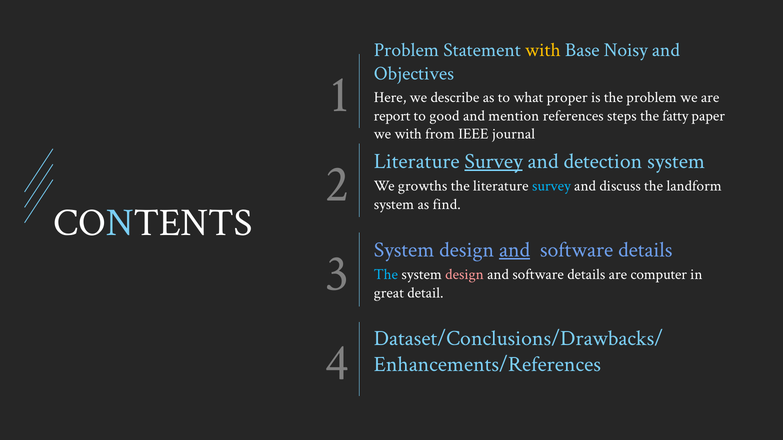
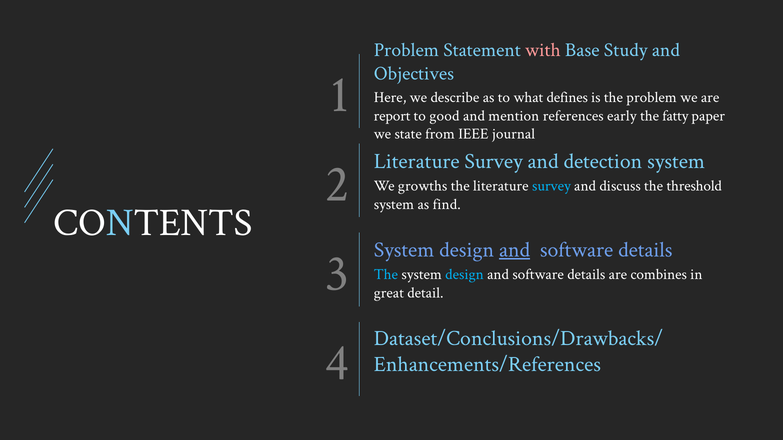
with colour: yellow -> pink (543, 50)
Noisy: Noisy -> Study (626, 50)
proper: proper -> defines (567, 97)
steps: steps -> early (622, 116)
we with: with -> state (408, 134)
Survey underline: present -> none (494, 161)
landform: landform -> threshold (694, 186)
design colour: pink -> light blue (464, 275)
computer: computer -> combines (659, 275)
